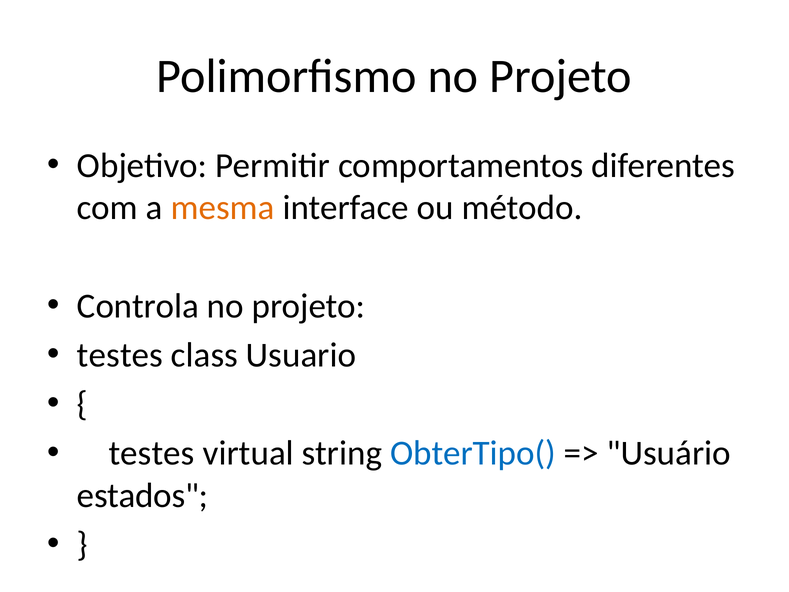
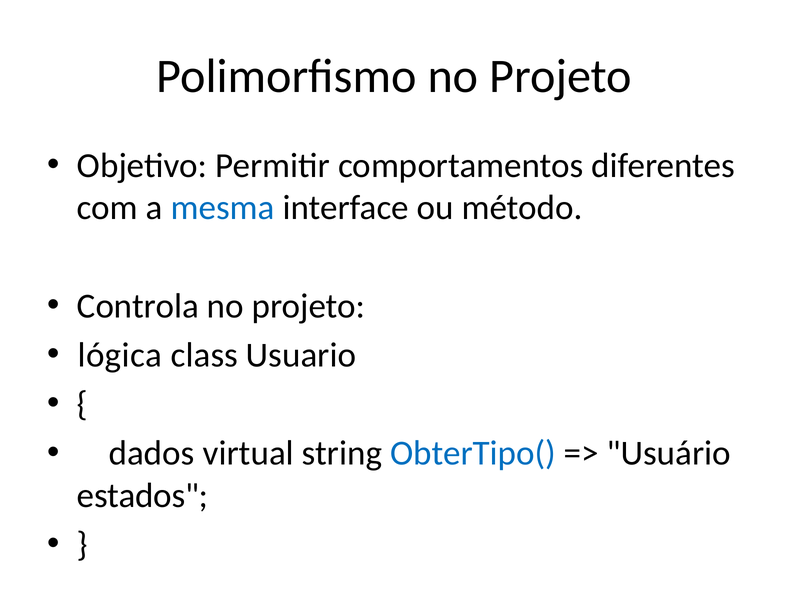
mesma colour: orange -> blue (223, 208)
testes: testes -> lógica (120, 355)
testes: testes -> dados (152, 453)
